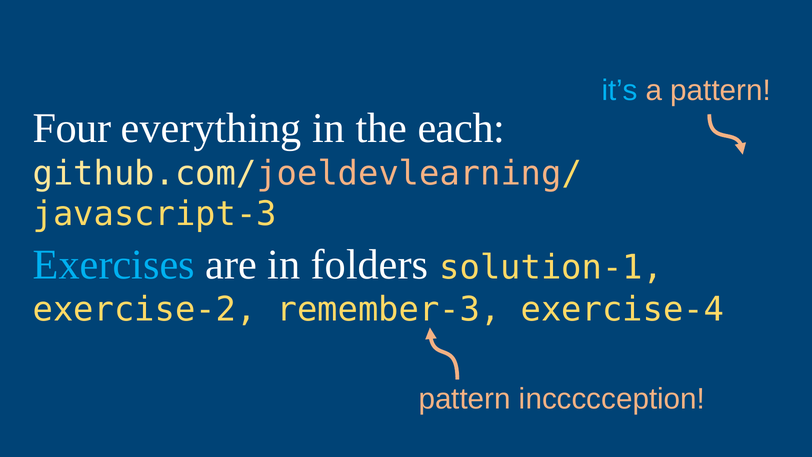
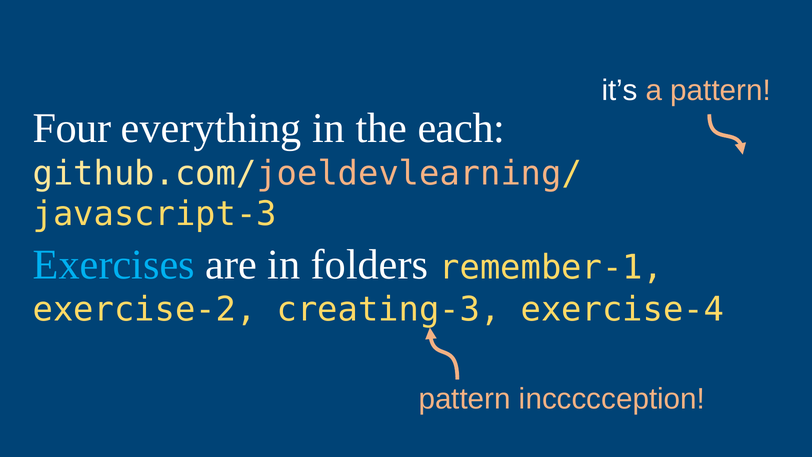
it’s colour: light blue -> white (620, 91)
solution-1: solution-1 -> remember-1 (551, 267)
remember-3: remember-3 -> creating-3 (389, 310)
